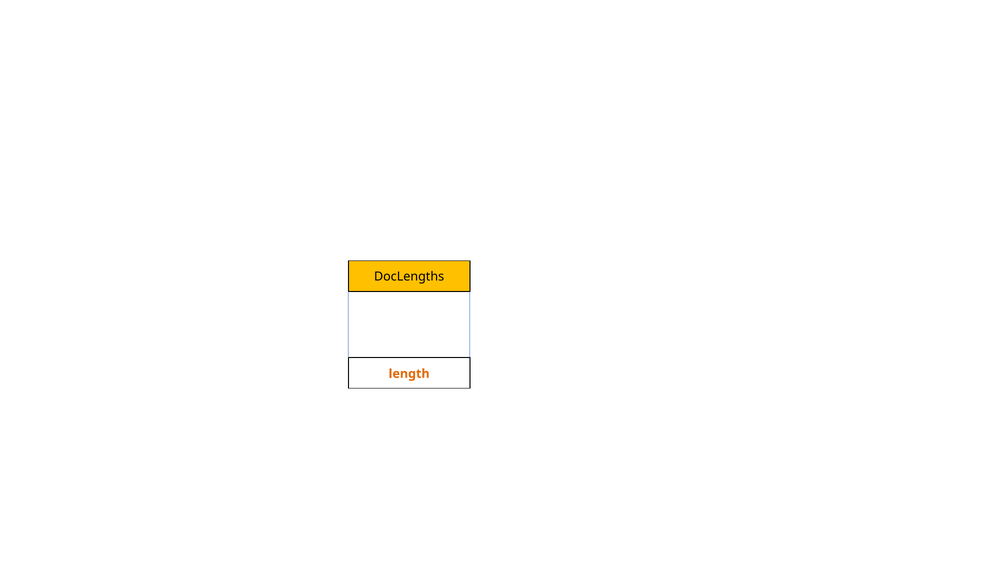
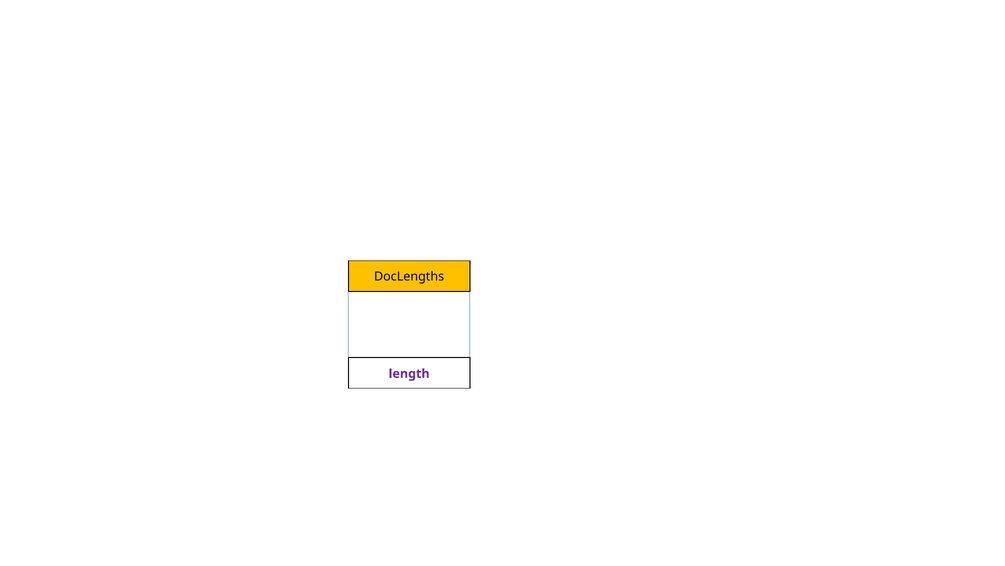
length colour: orange -> purple (409, 373)
